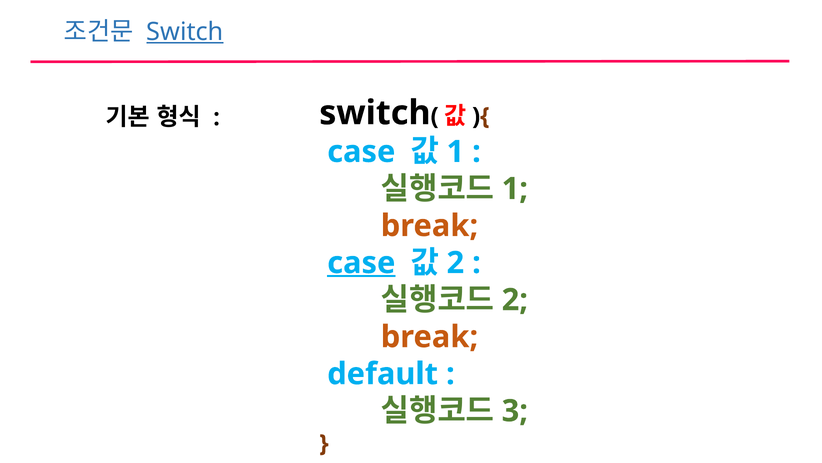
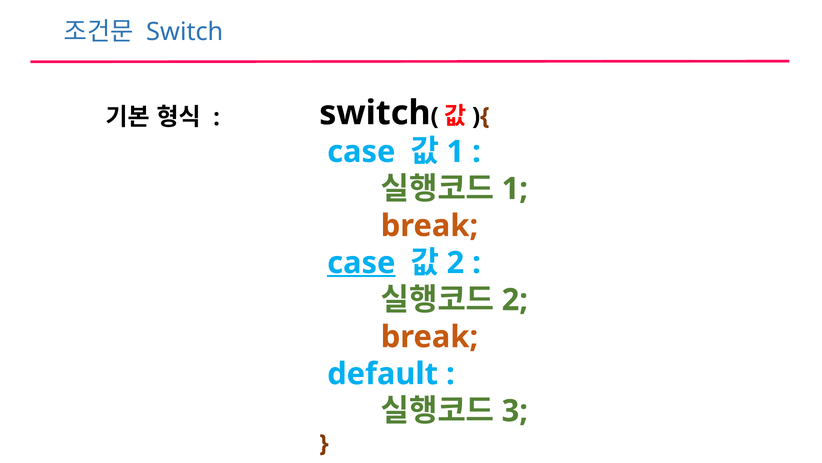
Switch underline: present -> none (185, 32)
